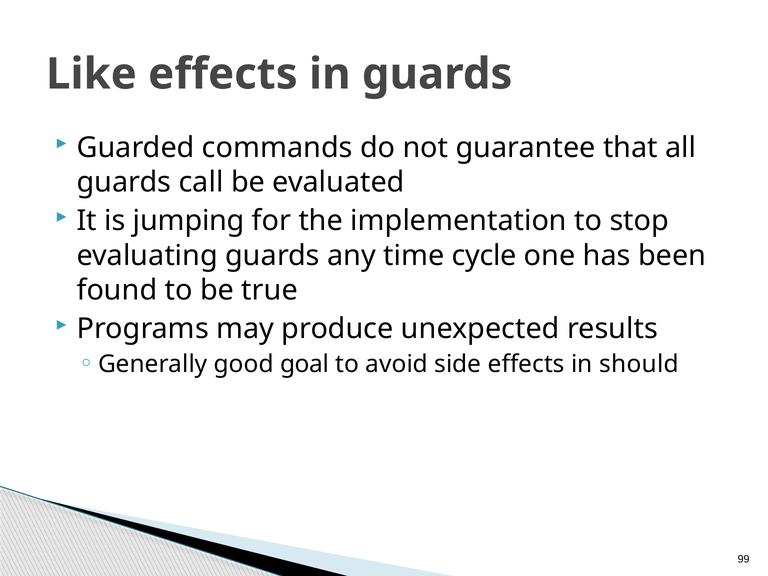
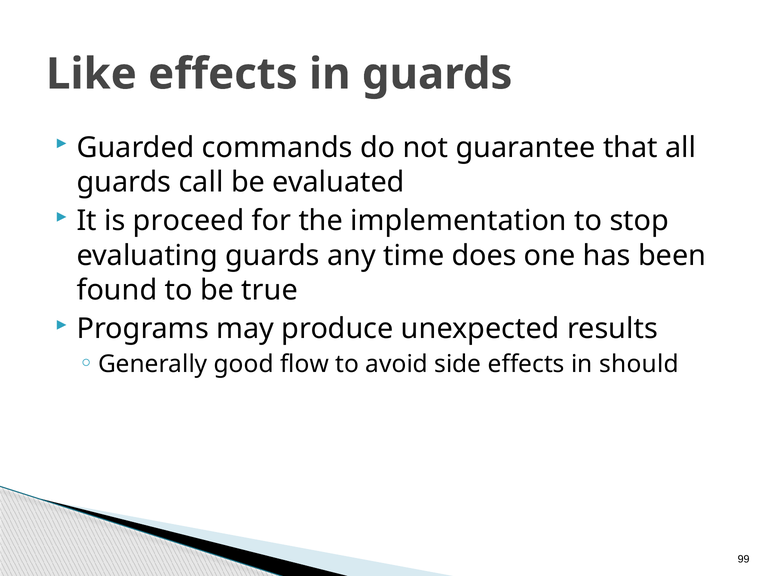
jumping: jumping -> proceed (189, 221)
cycle: cycle -> does (484, 256)
goal: goal -> flow (304, 364)
